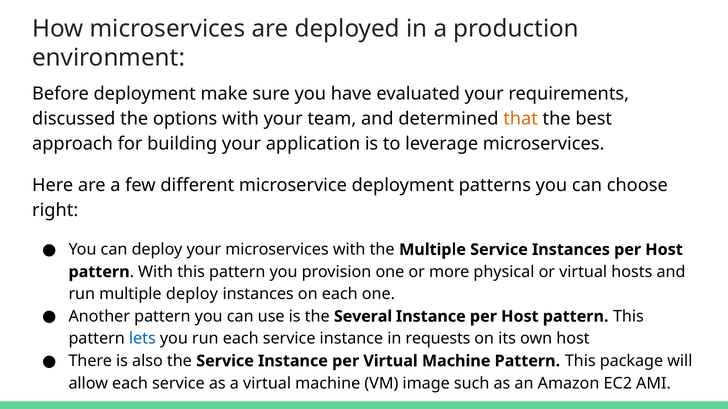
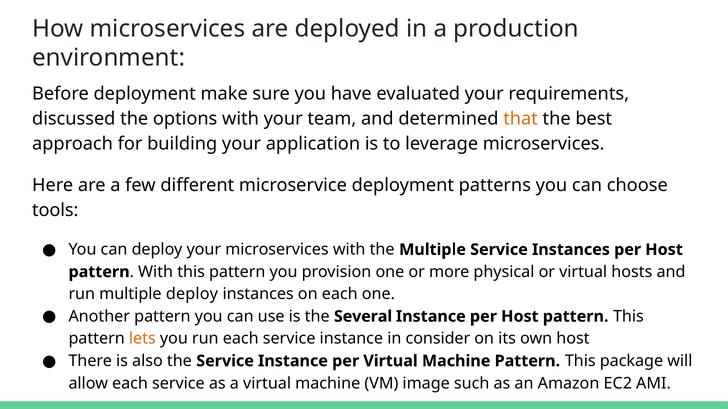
right: right -> tools (55, 210)
lets colour: blue -> orange (142, 339)
requests: requests -> consider (438, 339)
